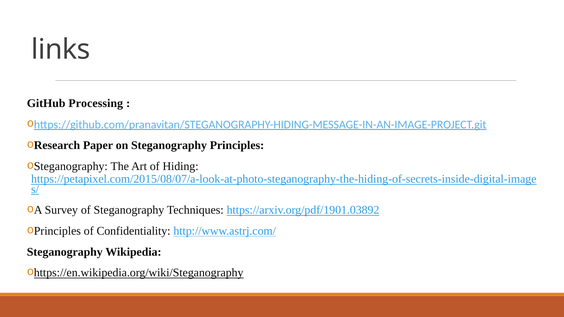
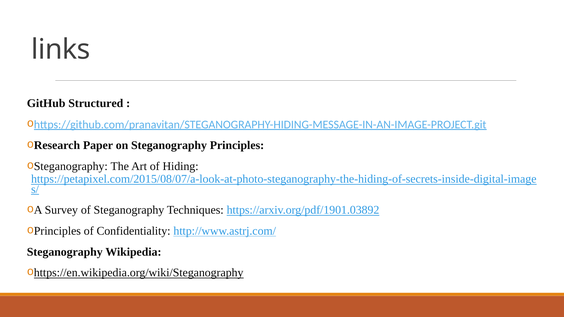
Processing: Processing -> Structured (96, 103)
